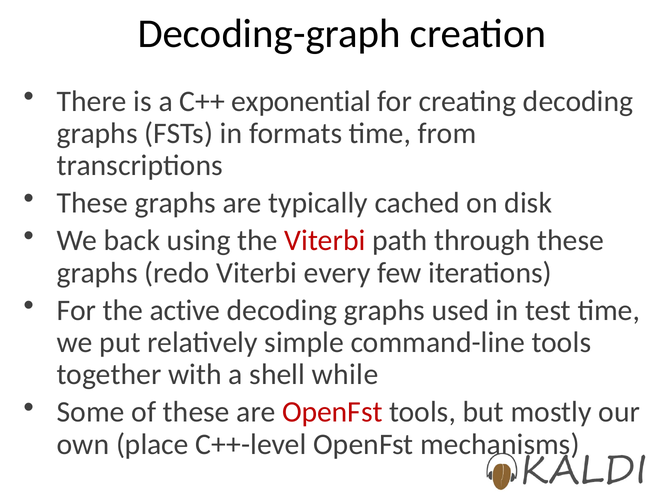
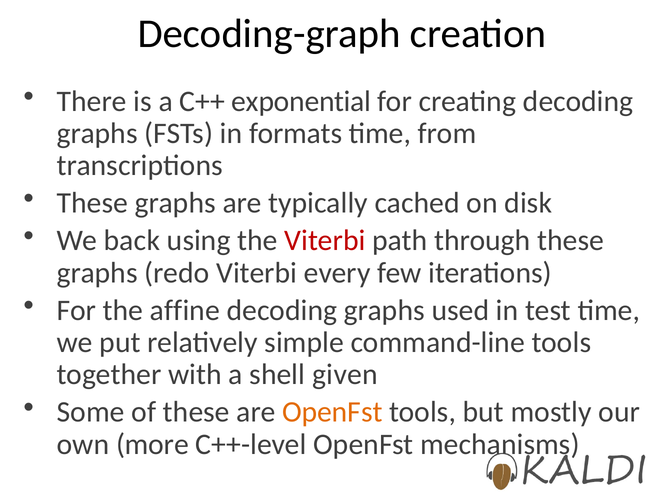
active: active -> affine (185, 310)
while: while -> given (345, 374)
OpenFst colour: red -> orange (332, 412)
place: place -> more (152, 444)
